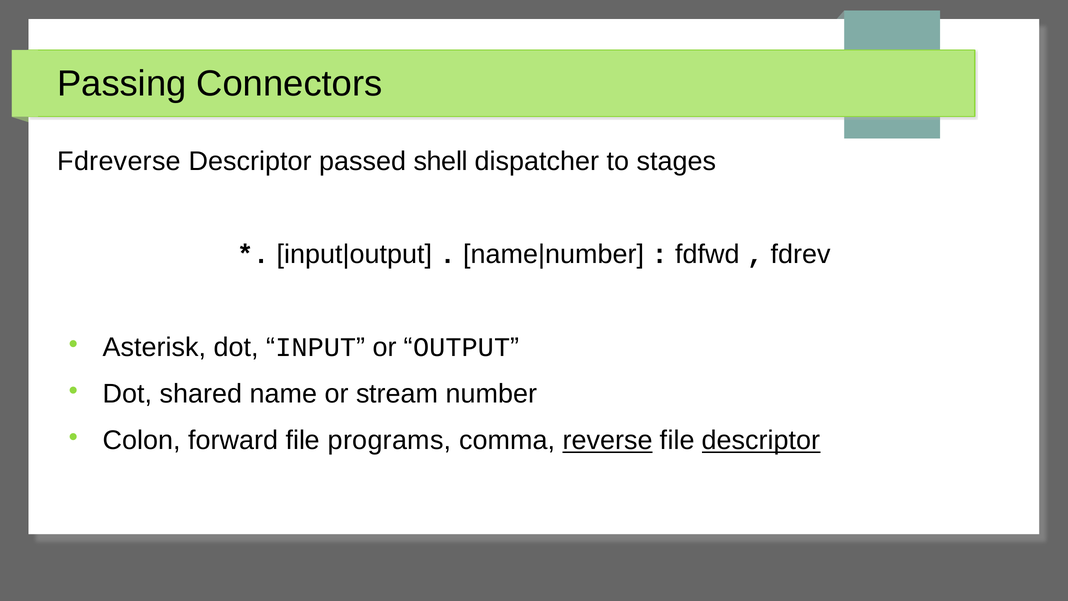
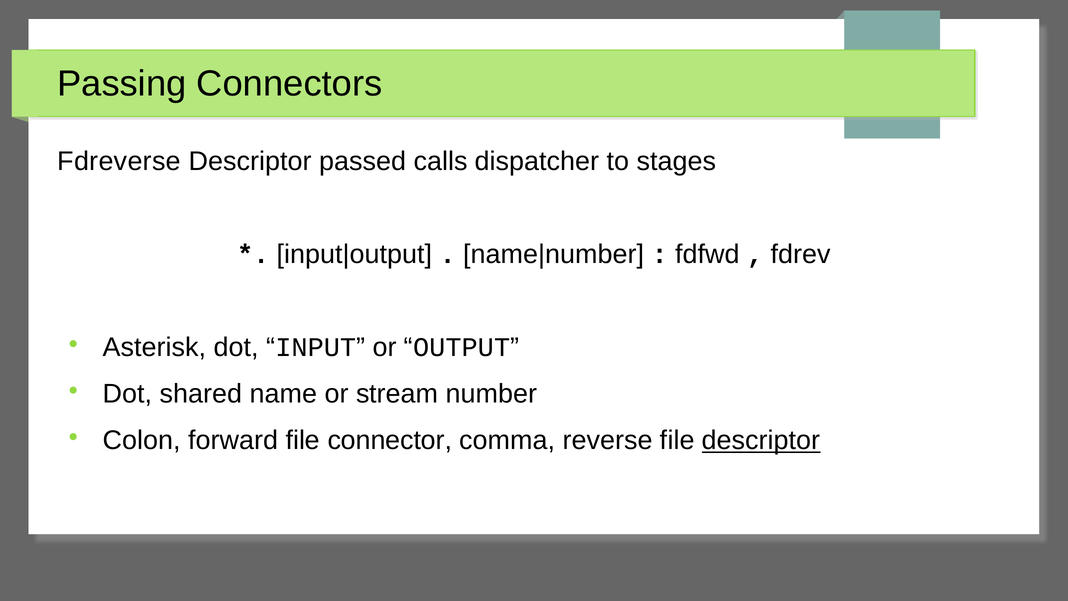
shell: shell -> calls (441, 161)
programs: programs -> connector (390, 440)
reverse underline: present -> none (608, 440)
